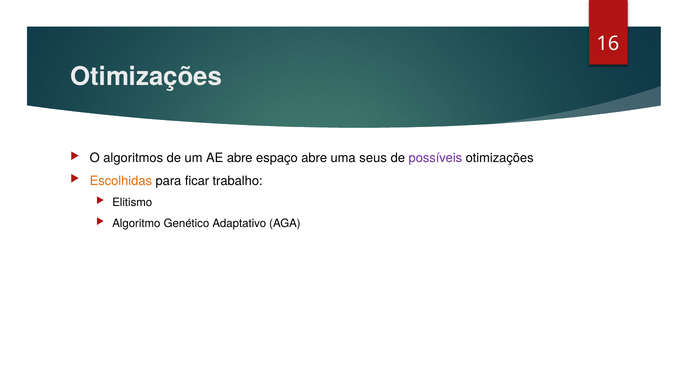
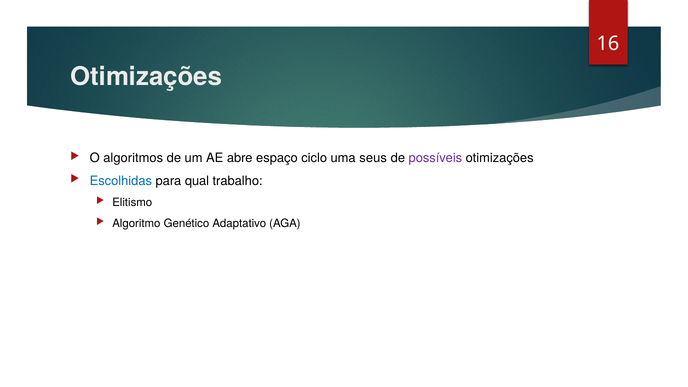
espaço abre: abre -> ciclo (314, 158)
Escolhidas colour: orange -> blue (121, 181)
ficar: ficar -> qual (197, 181)
